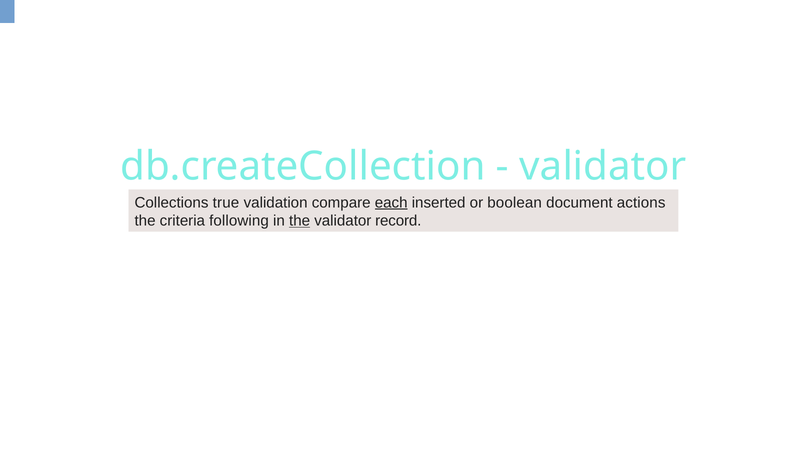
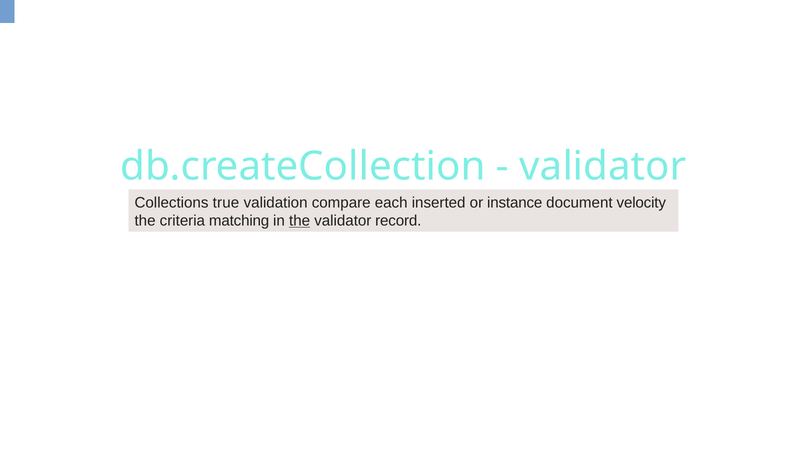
each underline: present -> none (391, 203)
boolean: boolean -> instance (515, 203)
actions: actions -> velocity (641, 203)
following: following -> matching (239, 221)
